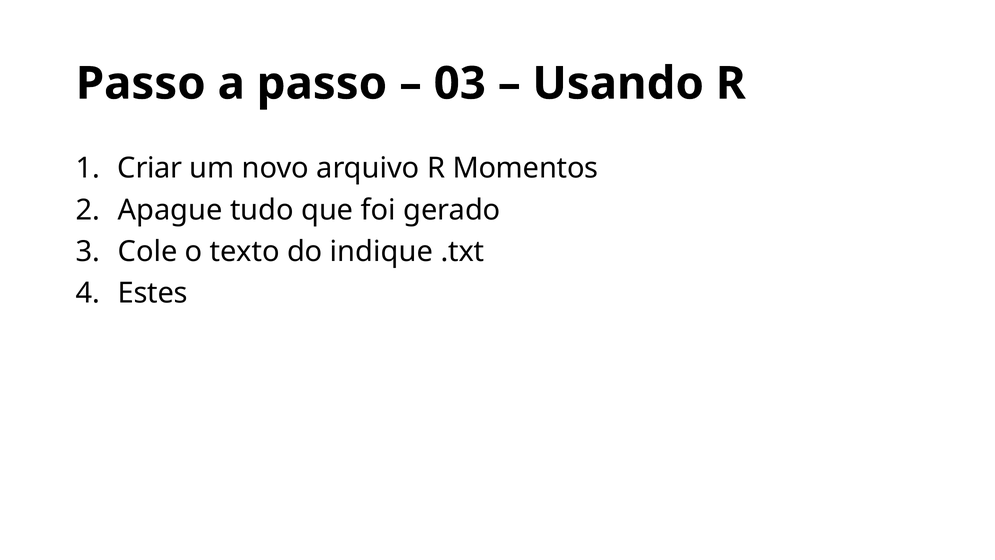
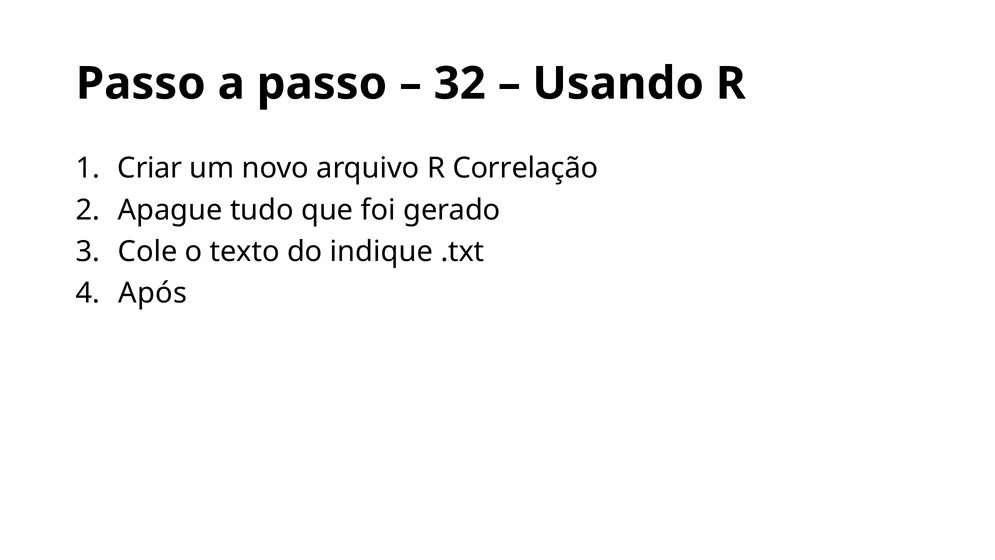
03: 03 -> 32 (460, 84)
Momentos: Momentos -> Correlação (525, 168)
Estes: Estes -> Após (153, 293)
